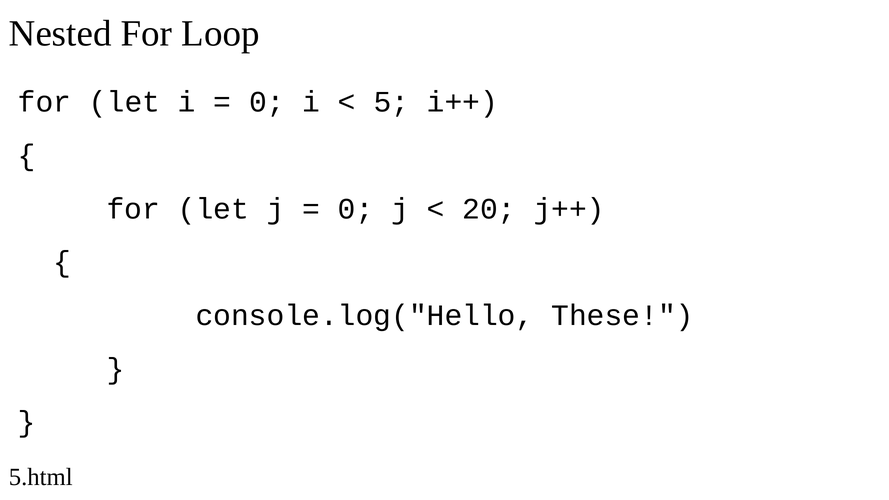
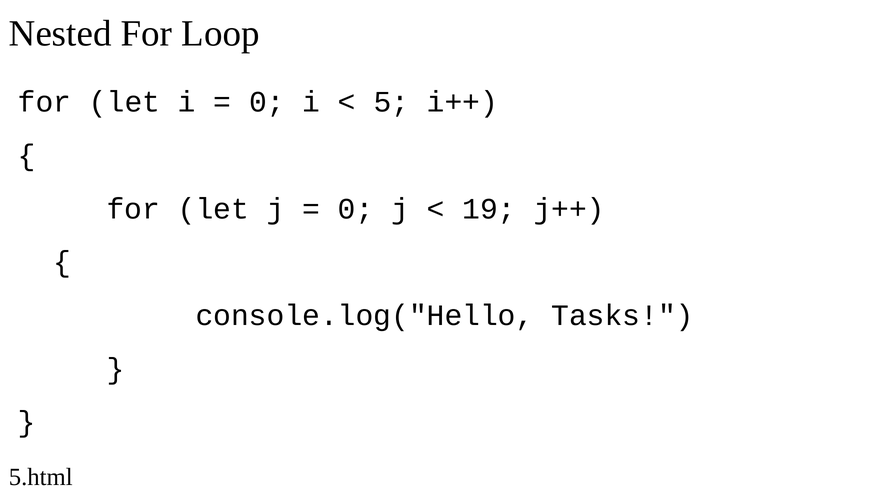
20: 20 -> 19 (489, 209)
These: These -> Tasks (622, 316)
